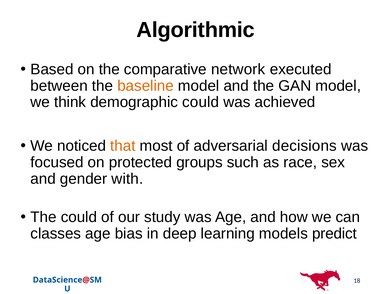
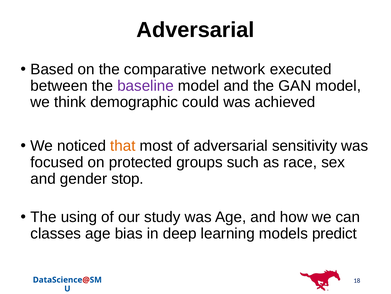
Algorithmic: Algorithmic -> Adversarial (195, 30)
baseline colour: orange -> purple (146, 86)
decisions: decisions -> sensitivity (305, 146)
with: with -> stop (128, 178)
The could: could -> using (79, 217)
